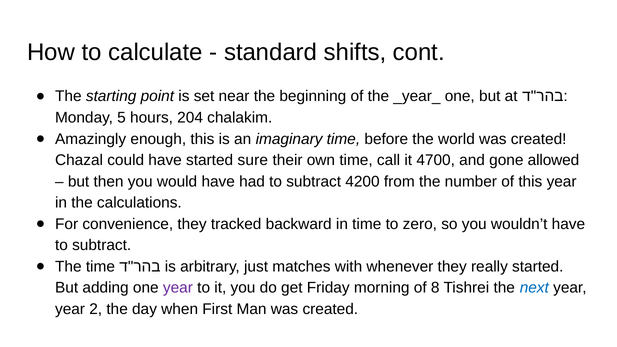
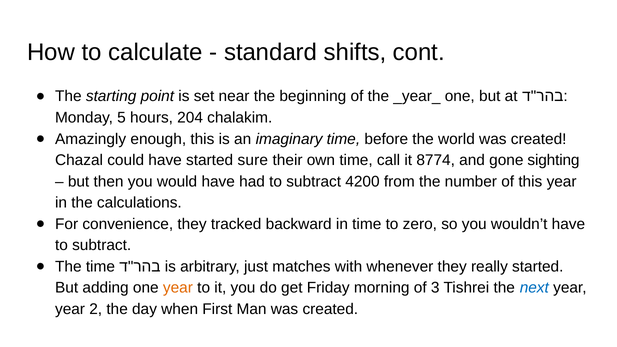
4700: 4700 -> 8774 (436, 160)
allowed: allowed -> sighting (554, 160)
year colour: purple -> orange (178, 288)
8: 8 -> 3 (435, 288)
